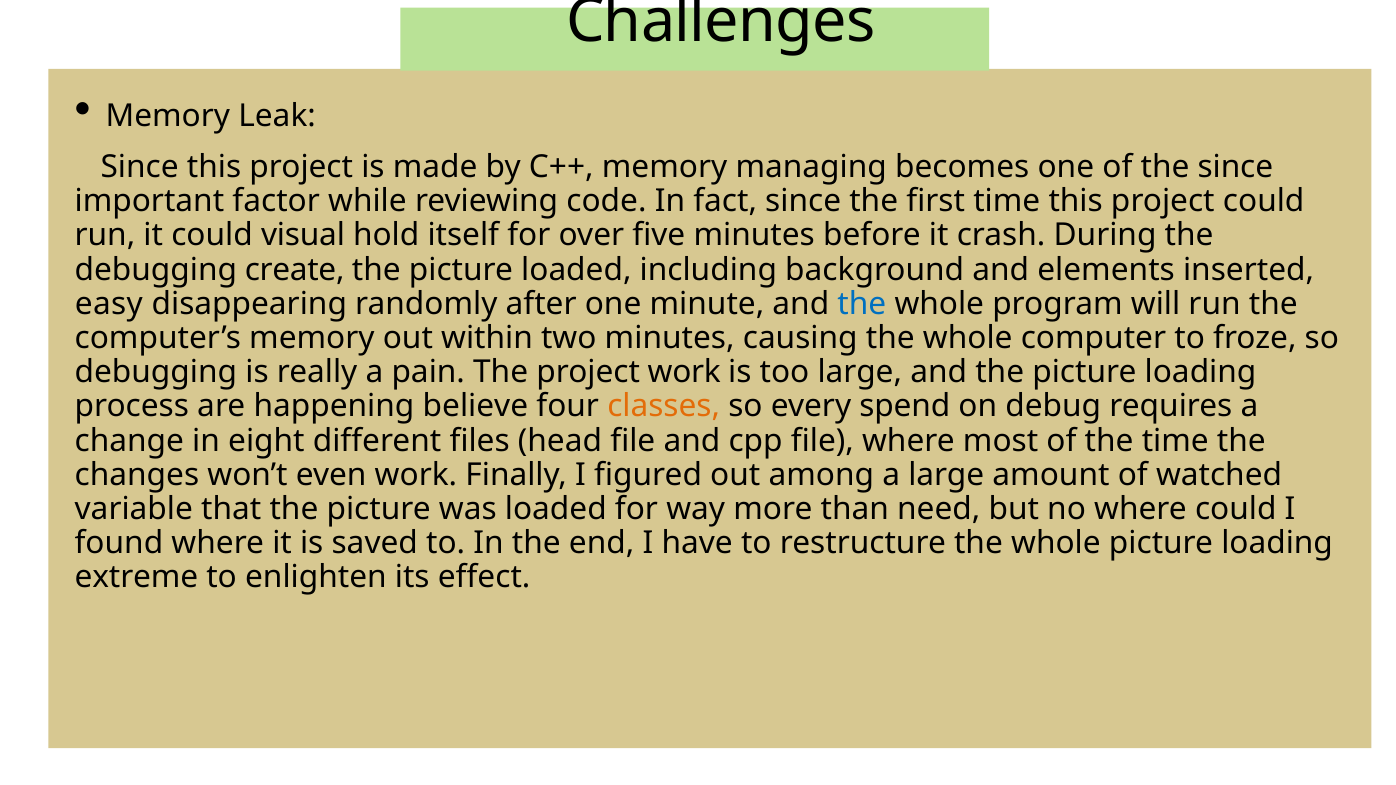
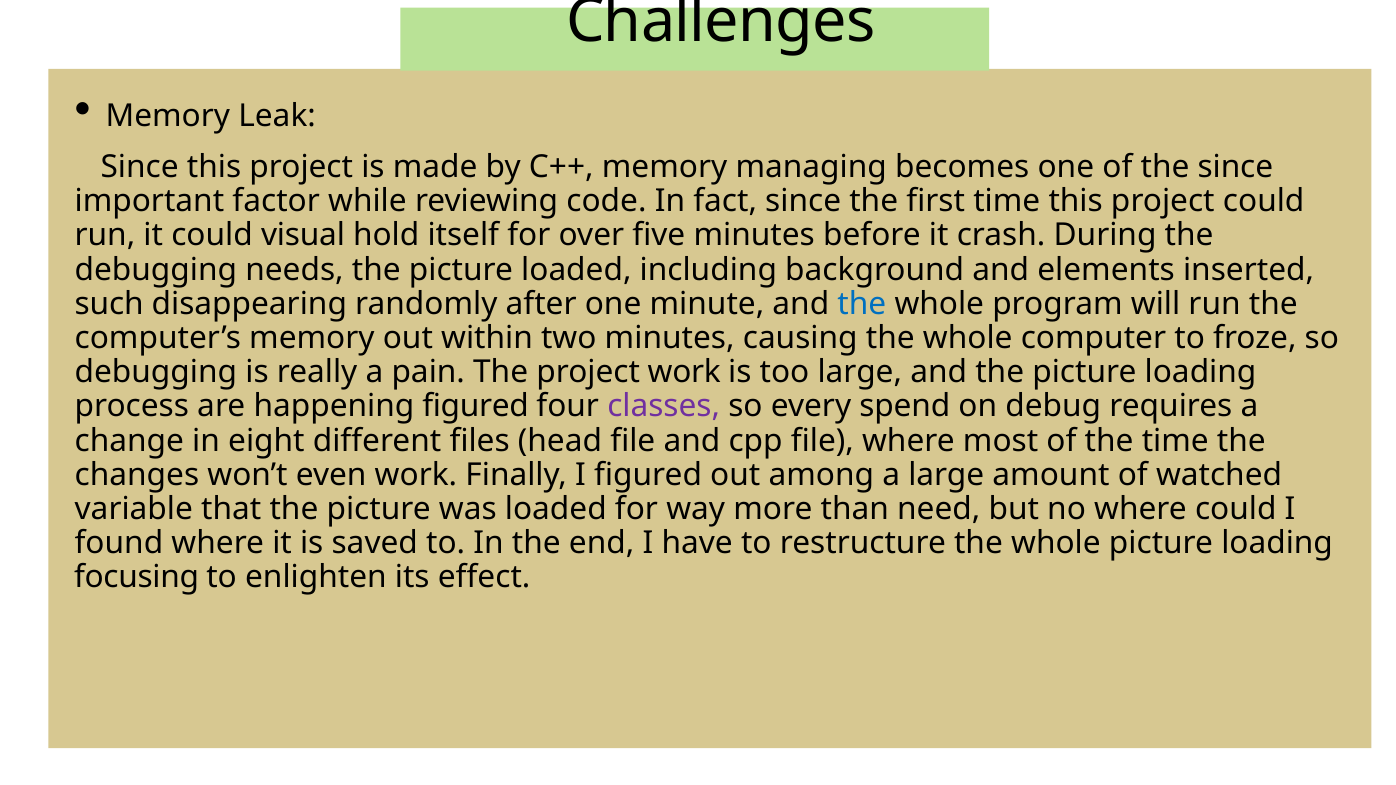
create: create -> needs (295, 270)
easy: easy -> such (109, 304)
happening believe: believe -> figured (476, 407)
classes colour: orange -> purple (664, 407)
extreme: extreme -> focusing (137, 577)
